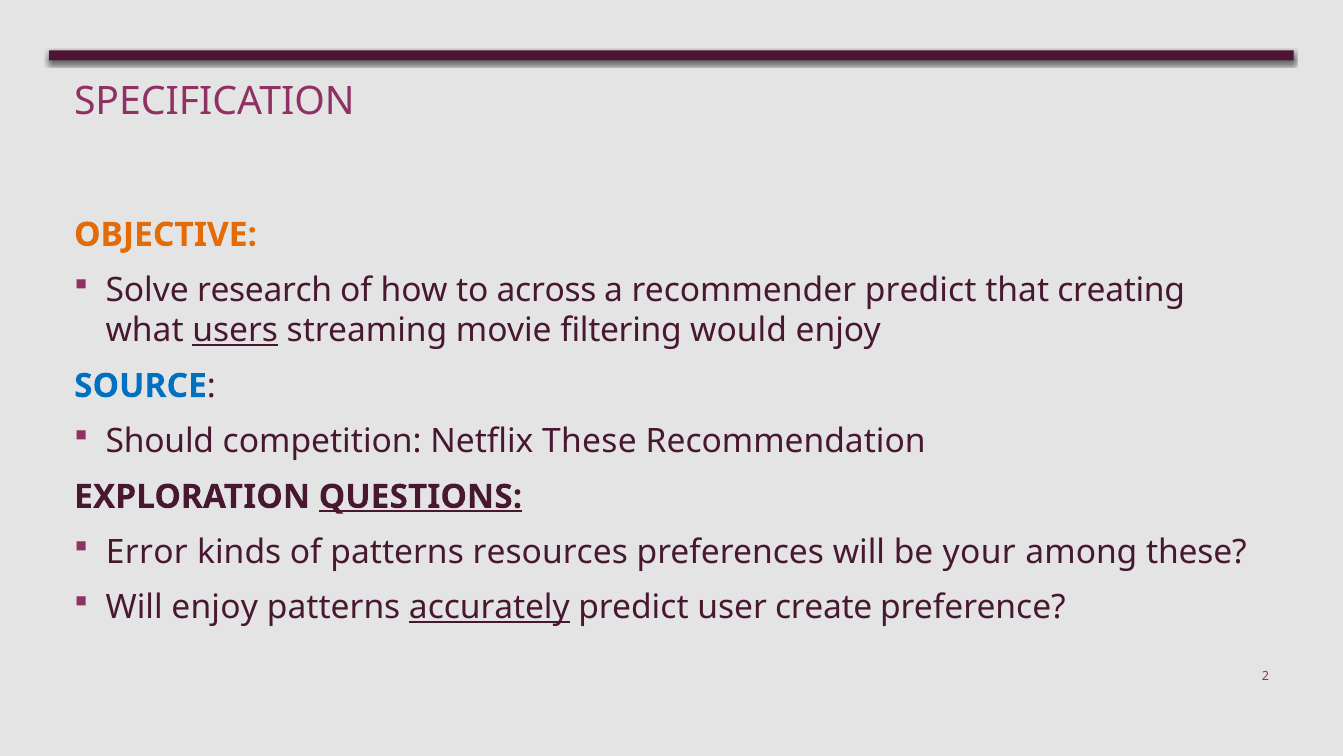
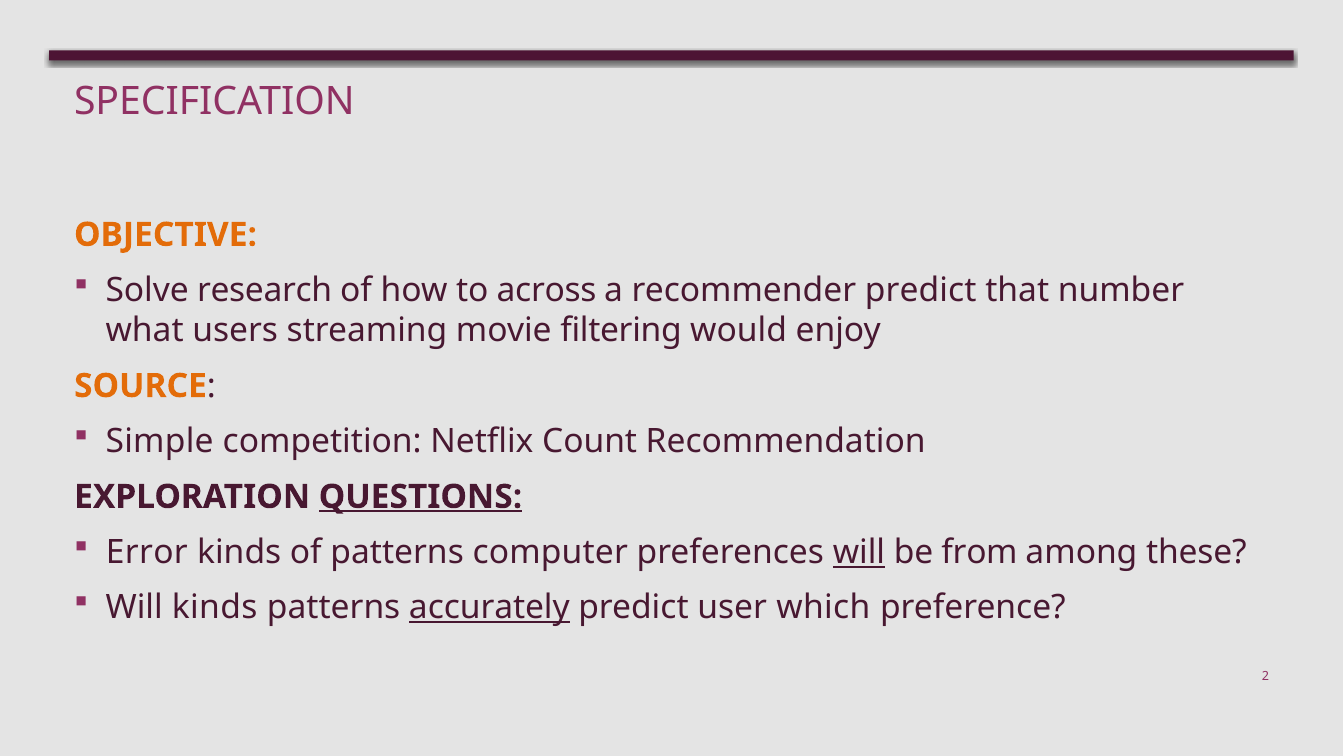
creating: creating -> number (1121, 290)
users underline: present -> none (235, 330)
SOURCE colour: blue -> orange (140, 386)
Should: Should -> Simple (160, 441)
Netflix These: These -> Count (590, 441)
resources: resources -> computer (550, 552)
will underline: none -> present (859, 552)
your: your -> from (980, 552)
Will enjoy: enjoy -> kinds (215, 607)
create: create -> which (823, 607)
